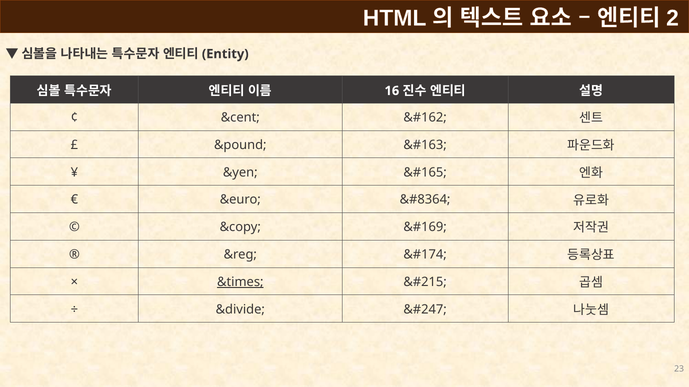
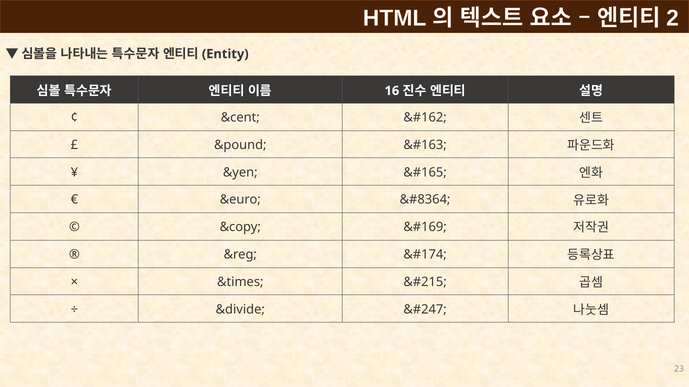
&times underline: present -> none (240, 282)
